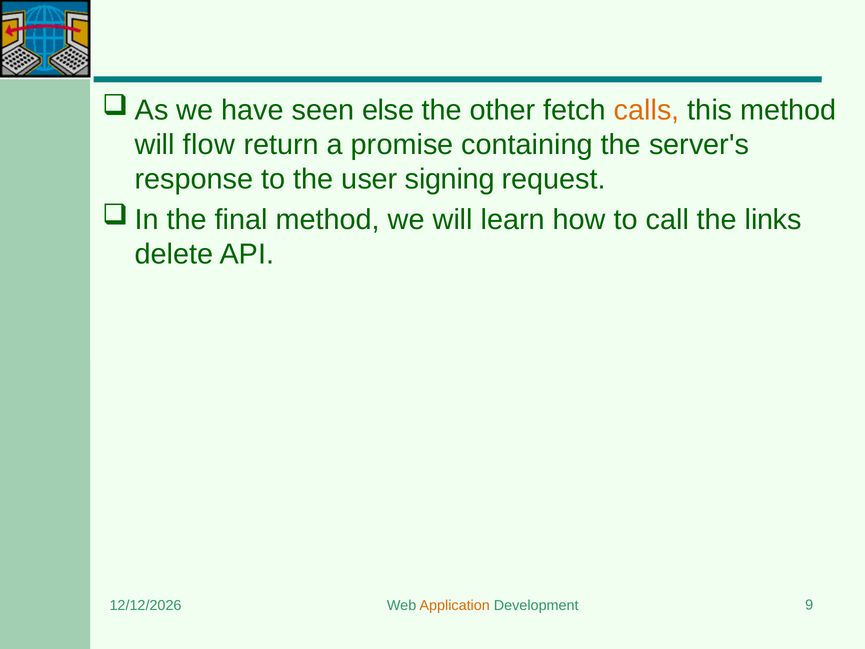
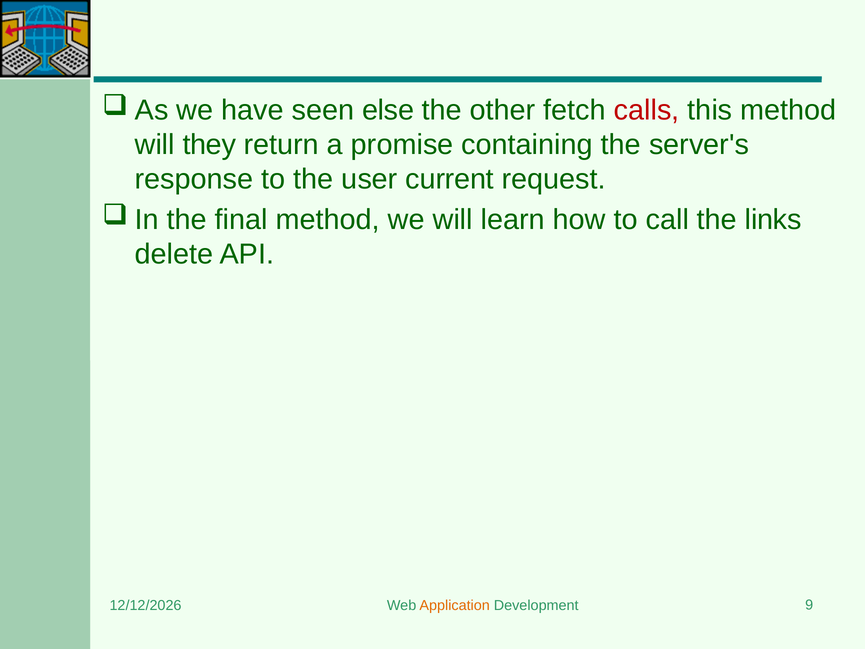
calls colour: orange -> red (647, 110)
flow: flow -> they (209, 145)
signing: signing -> current (450, 179)
